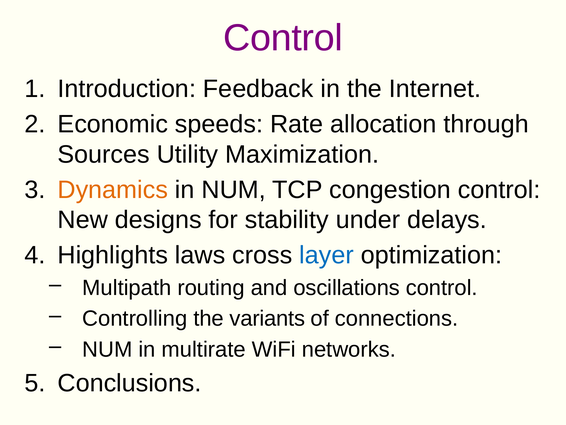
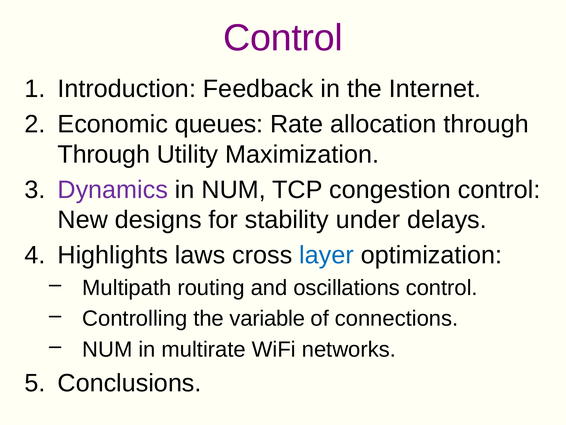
speeds: speeds -> queues (219, 124)
Sources: Sources -> Through (104, 154)
Dynamics colour: orange -> purple (113, 190)
variants: variants -> variable (267, 318)
